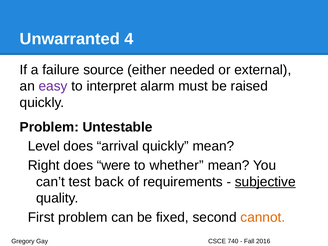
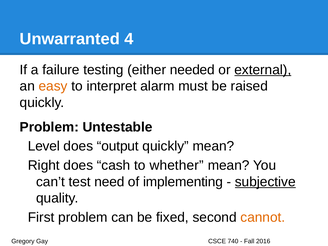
source: source -> testing (103, 70)
external underline: none -> present (263, 70)
easy colour: purple -> orange (53, 86)
arrival: arrival -> output (118, 146)
were: were -> cash (114, 165)
back: back -> need (109, 182)
requirements: requirements -> implementing (183, 182)
